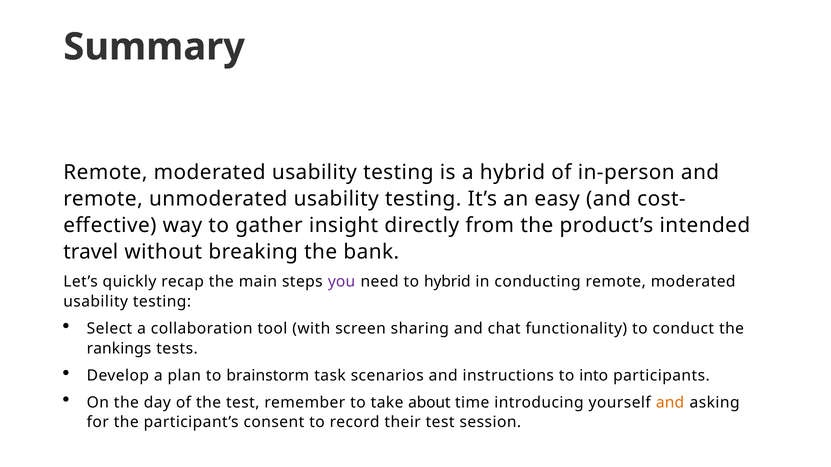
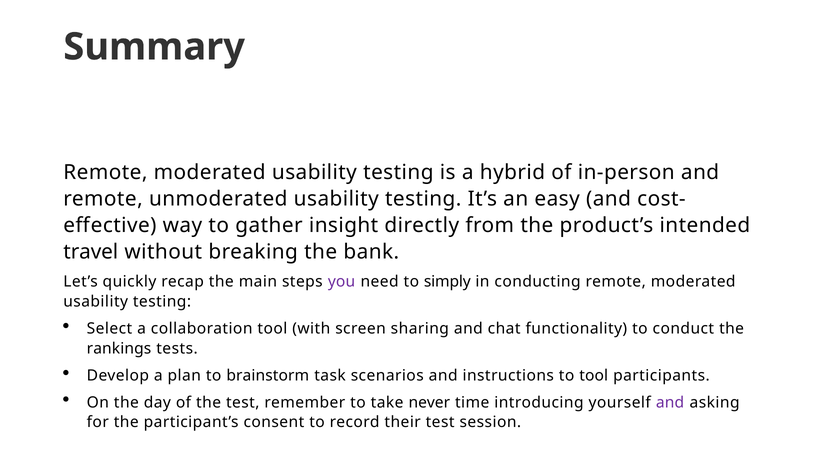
to hybrid: hybrid -> simply (447, 282)
to into: into -> tool (594, 376)
about: about -> never (429, 403)
and colour: orange -> purple (670, 403)
